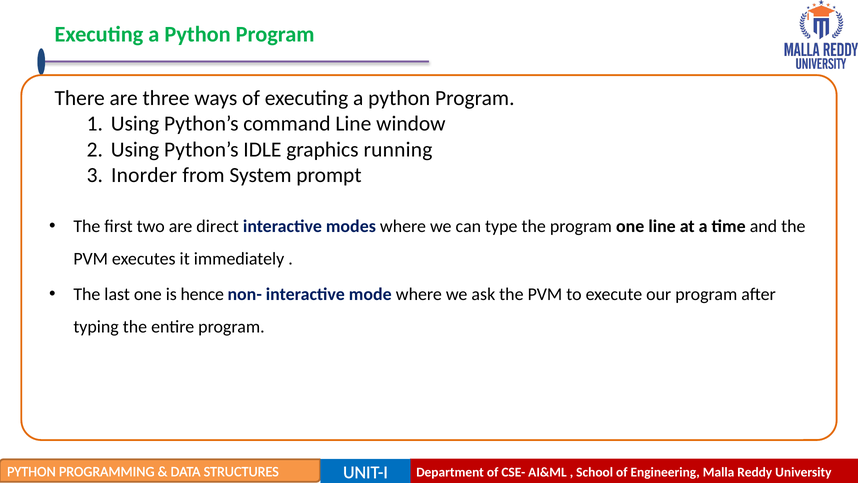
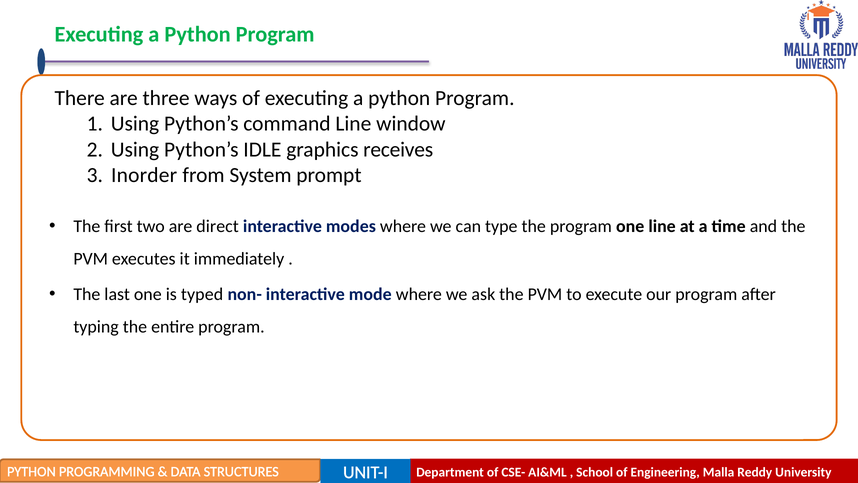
running: running -> receives (398, 149)
hence: hence -> typed (202, 294)
